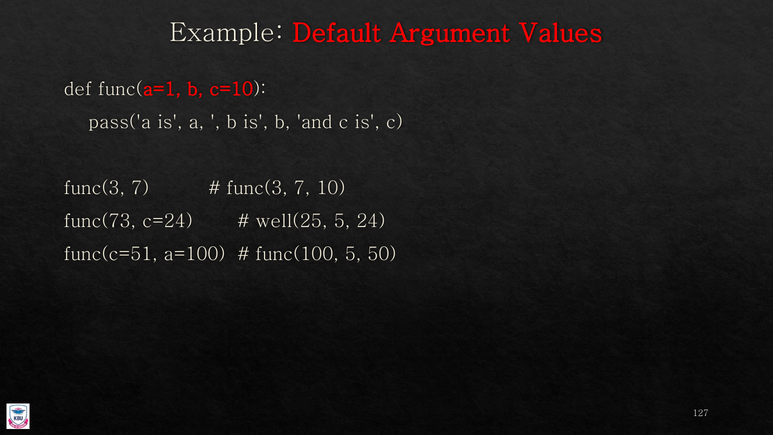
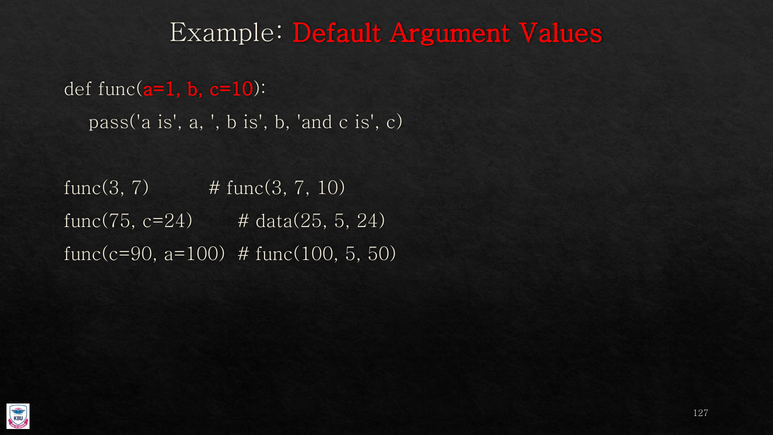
func(73: func(73 -> func(75 (100, 221)
well(25: well(25 -> data(25 (291, 221)
func(c=51: func(c=51 -> func(c=90 (111, 254)
